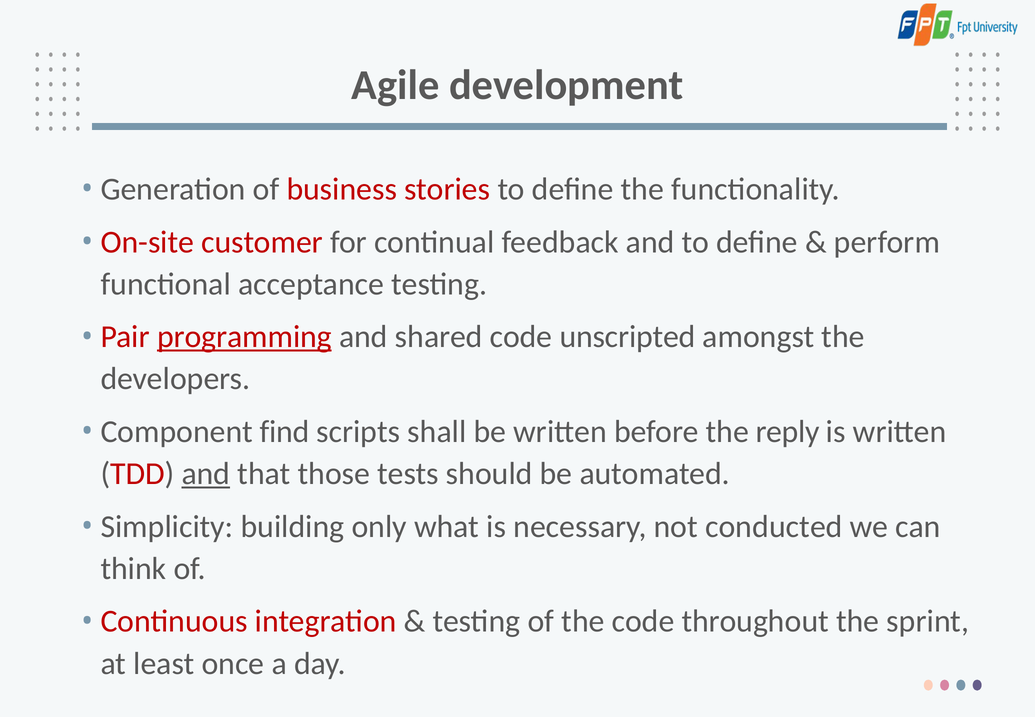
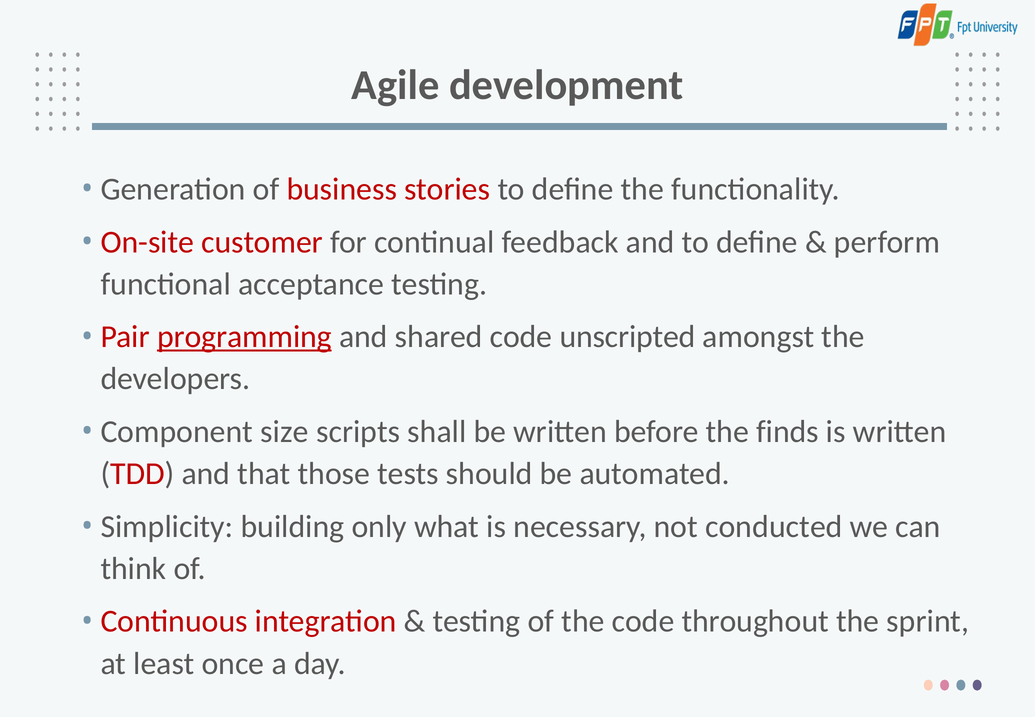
find: find -> size (284, 431)
reply: reply -> finds (787, 431)
and underline: present -> none (206, 473)
